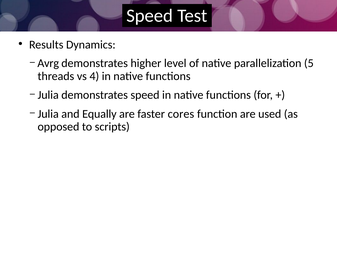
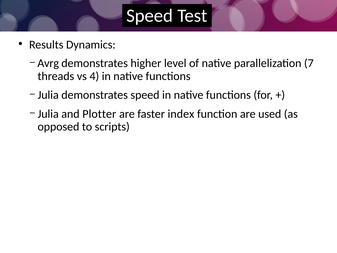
5: 5 -> 7 (309, 63)
Equally: Equally -> Plotter (99, 114)
cores: cores -> index (181, 114)
